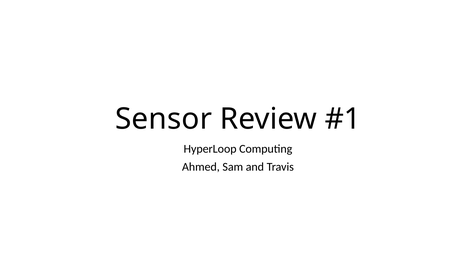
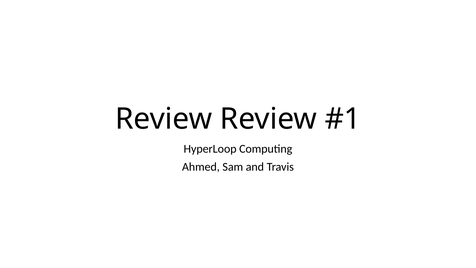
Sensor: Sensor -> Review (164, 119)
